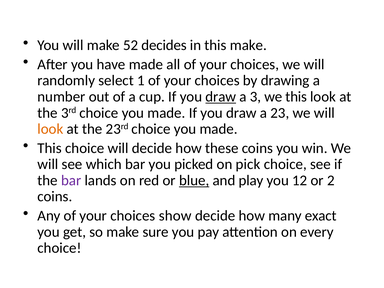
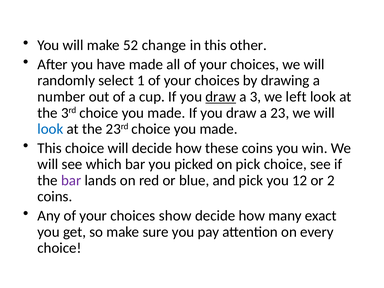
decides: decides -> change (164, 45)
this make: make -> other (248, 45)
we this: this -> left (296, 97)
look colour: orange -> blue (50, 129)
blue underline: present -> none (194, 180)
and play: play -> pick (251, 180)
